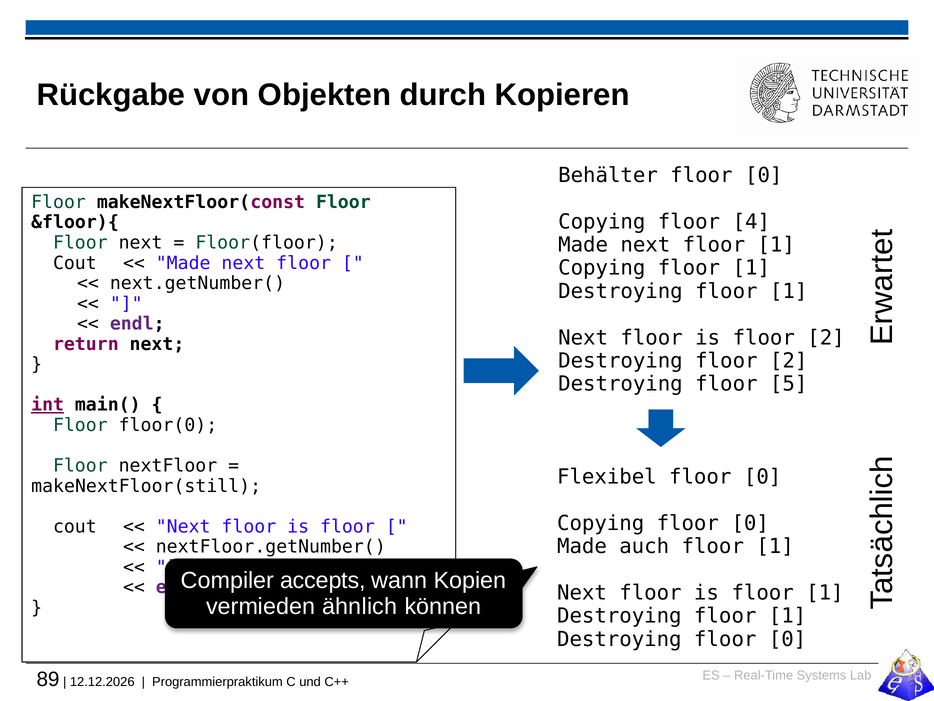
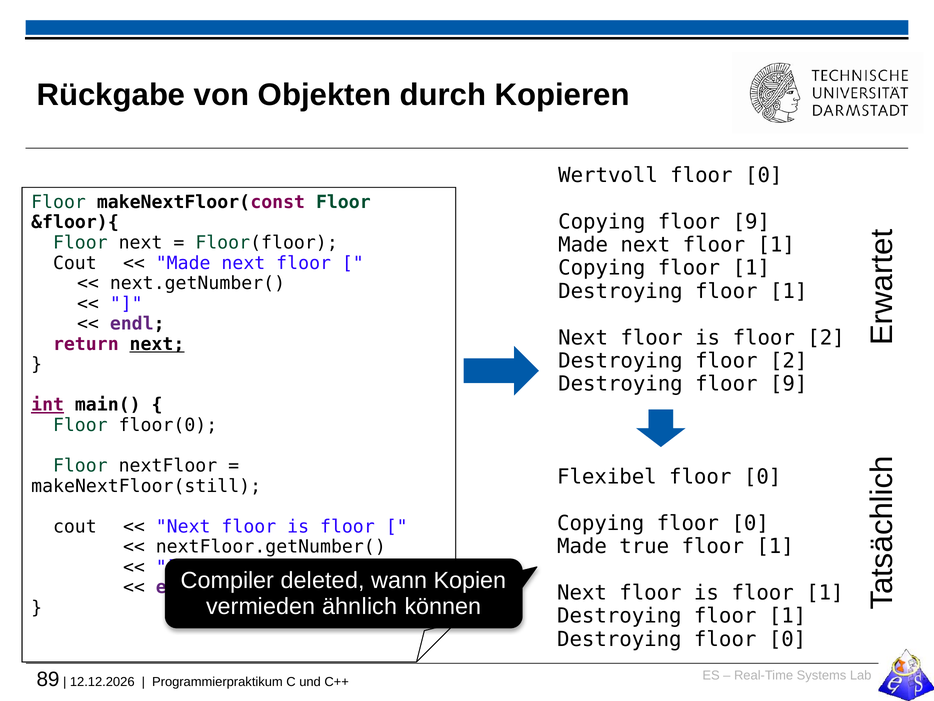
Behälter: Behälter -> Wertvoll (608, 175)
Copying floor 4: 4 -> 9 (751, 222)
next underline: none -> present (157, 344)
Destroying floor 5: 5 -> 9 (789, 384)
auch: auch -> true (644, 546)
accepts: accepts -> deleted (323, 580)
